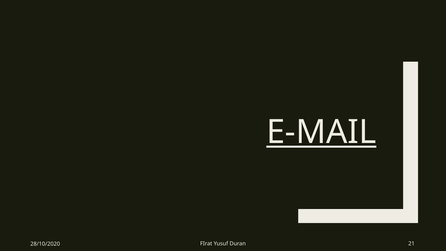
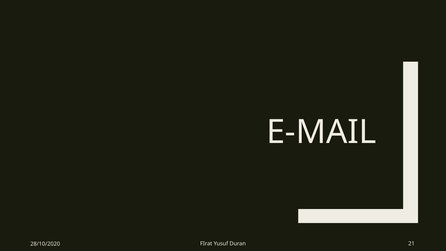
E-MAIL underline: present -> none (321, 132)
